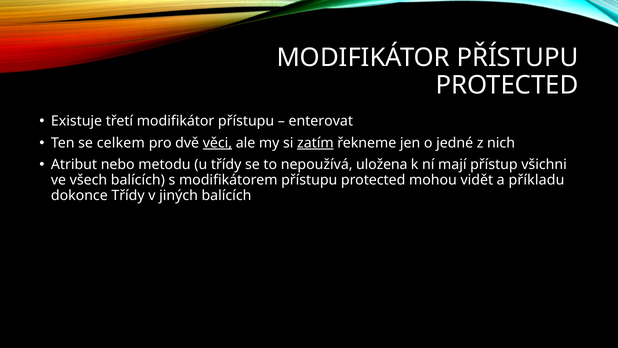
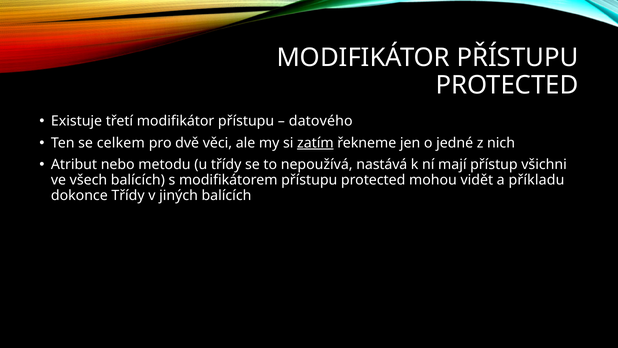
enterovat: enterovat -> datového (321, 121)
věci underline: present -> none (217, 143)
uložena: uložena -> nastává (382, 165)
